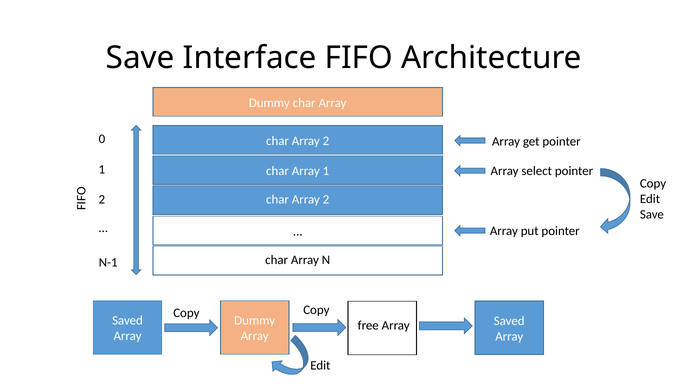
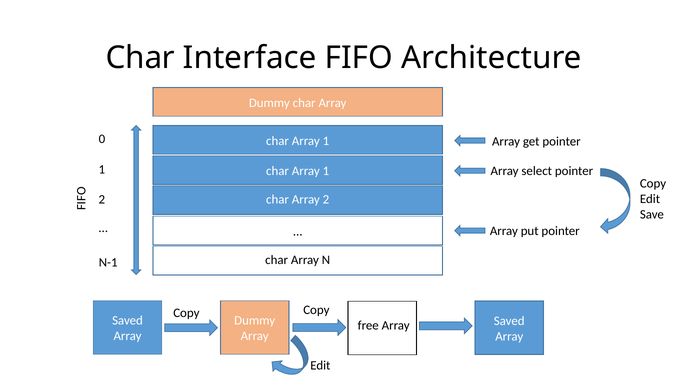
Save: Save -> Char (140, 58)
2: 2 -> 1 (326, 141)
